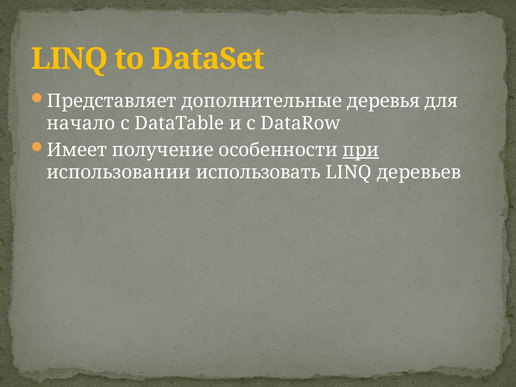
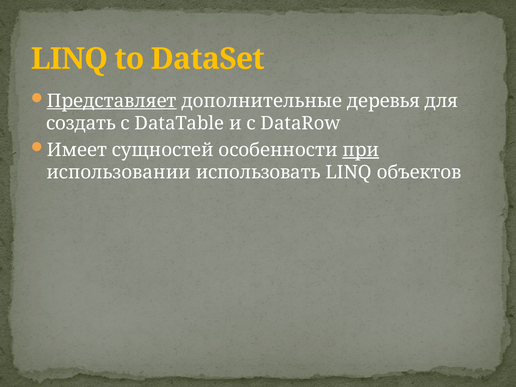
Представляет underline: none -> present (112, 101)
начало: начало -> создать (81, 123)
получение: получение -> сущностей (163, 150)
деревьев: деревьев -> объектов (419, 172)
